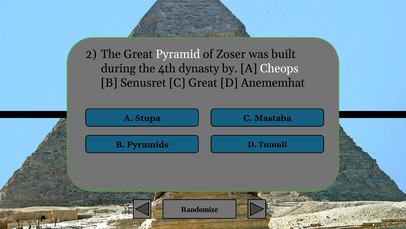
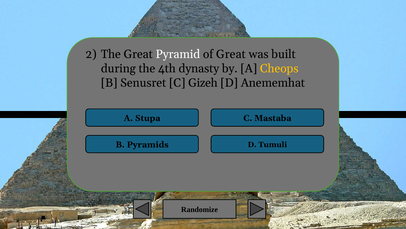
of Zoser: Zoser -> Great (231, 54)
Cheops colour: white -> yellow (279, 68)
C Great: Great -> Gizeh (203, 83)
